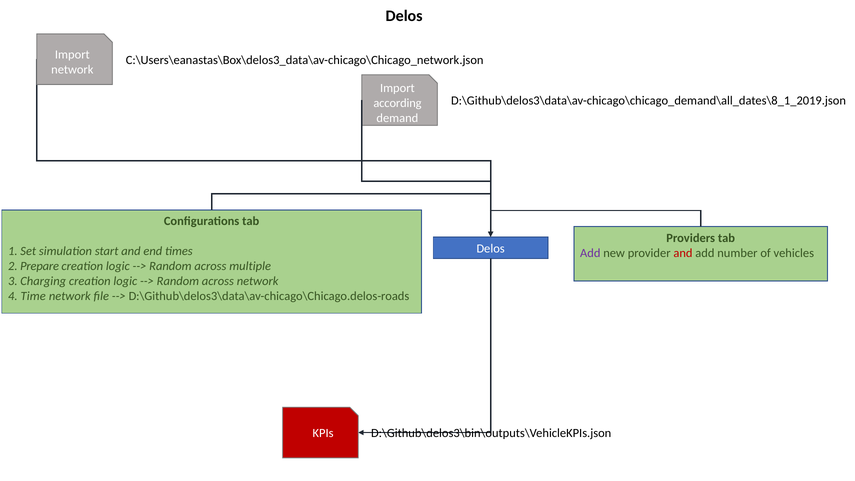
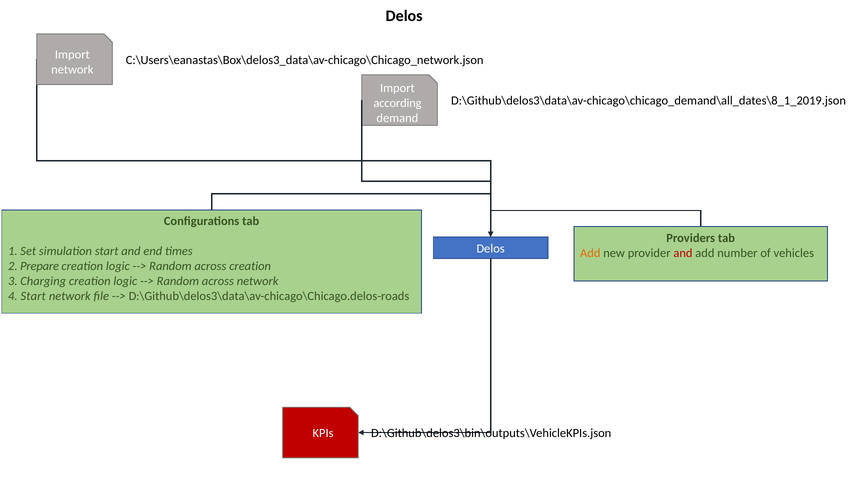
Add colour: purple -> orange (590, 253)
across multiple: multiple -> creation (250, 266)
4 Time: Time -> Start (33, 296)
